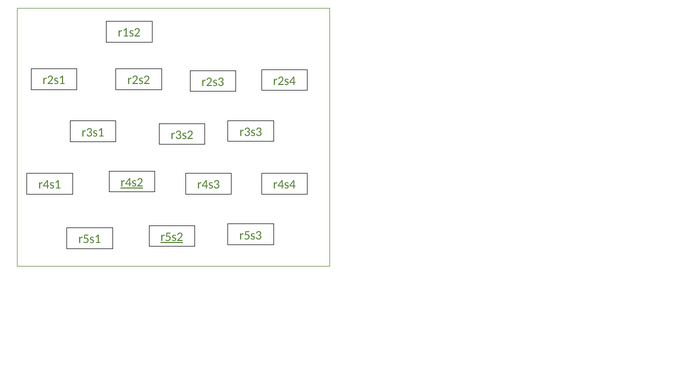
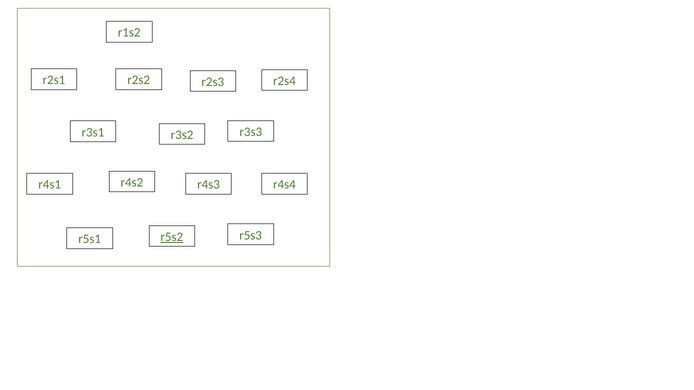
r4s2 underline: present -> none (132, 183)
